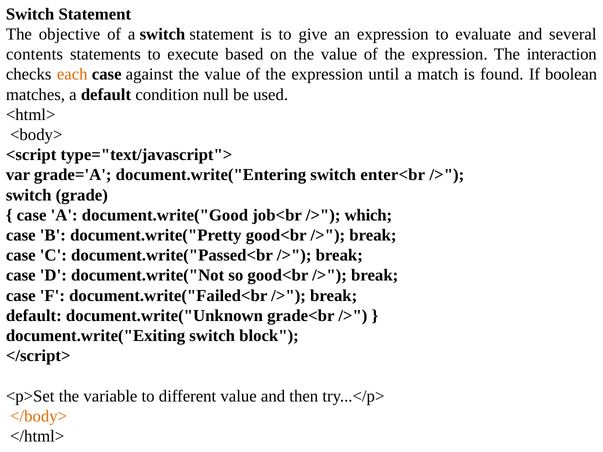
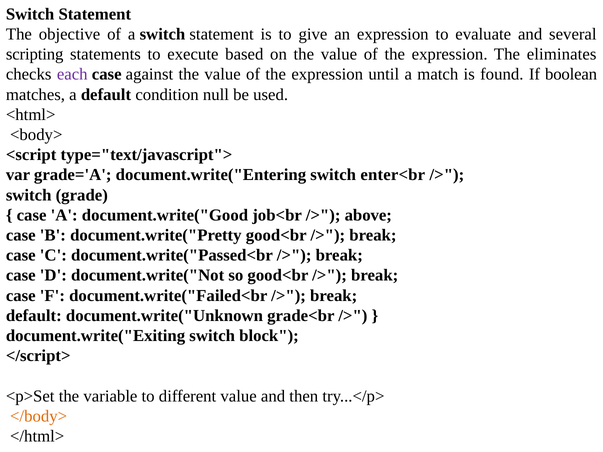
contents: contents -> scripting (35, 54)
interaction: interaction -> eliminates (562, 54)
each colour: orange -> purple (72, 74)
which: which -> above (368, 215)
